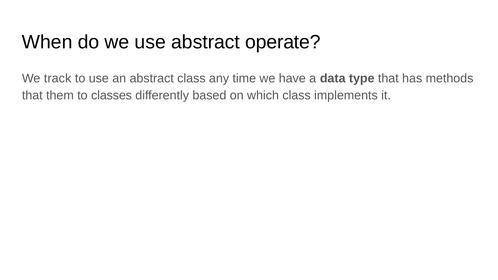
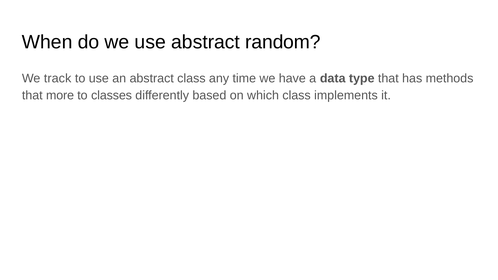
operate: operate -> random (283, 42)
them: them -> more (60, 95)
